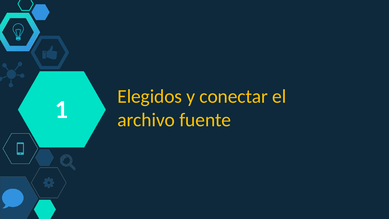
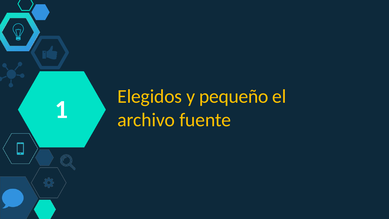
conectar: conectar -> pequeño (234, 96)
